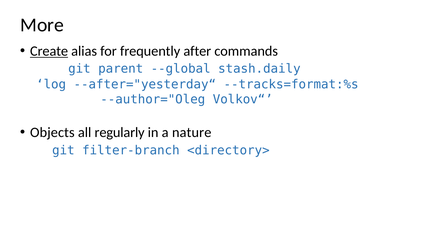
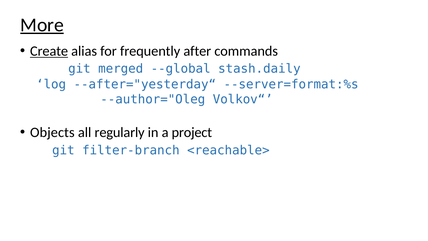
More underline: none -> present (42, 25)
parent: parent -> merged (121, 69)
--tracks=format:%s: --tracks=format:%s -> --server=format:%s (291, 84)
nature: nature -> project (192, 132)
<directory>: <directory> -> <reachable> (228, 150)
